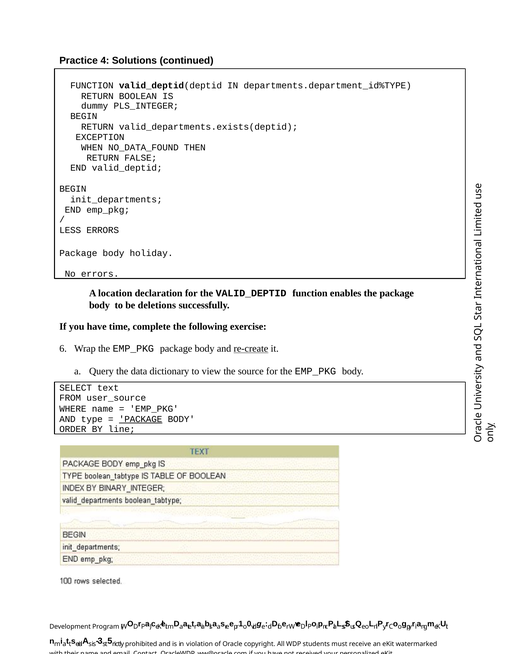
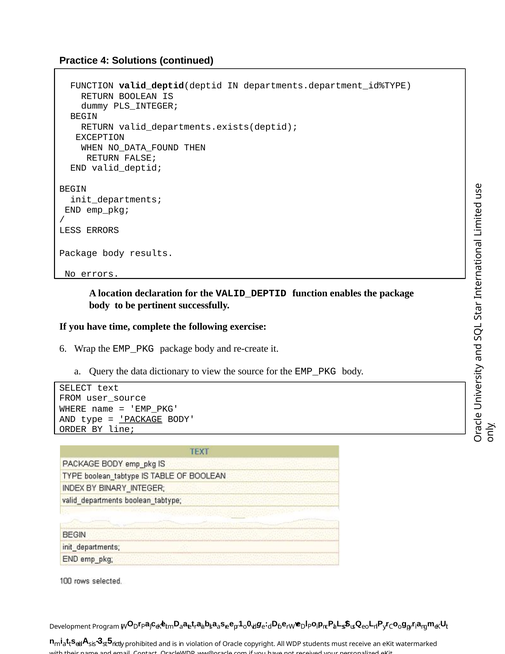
holiday: holiday -> results (151, 253)
deletions: deletions -> pertinent (157, 305)
re-create underline: present -> none (251, 348)
